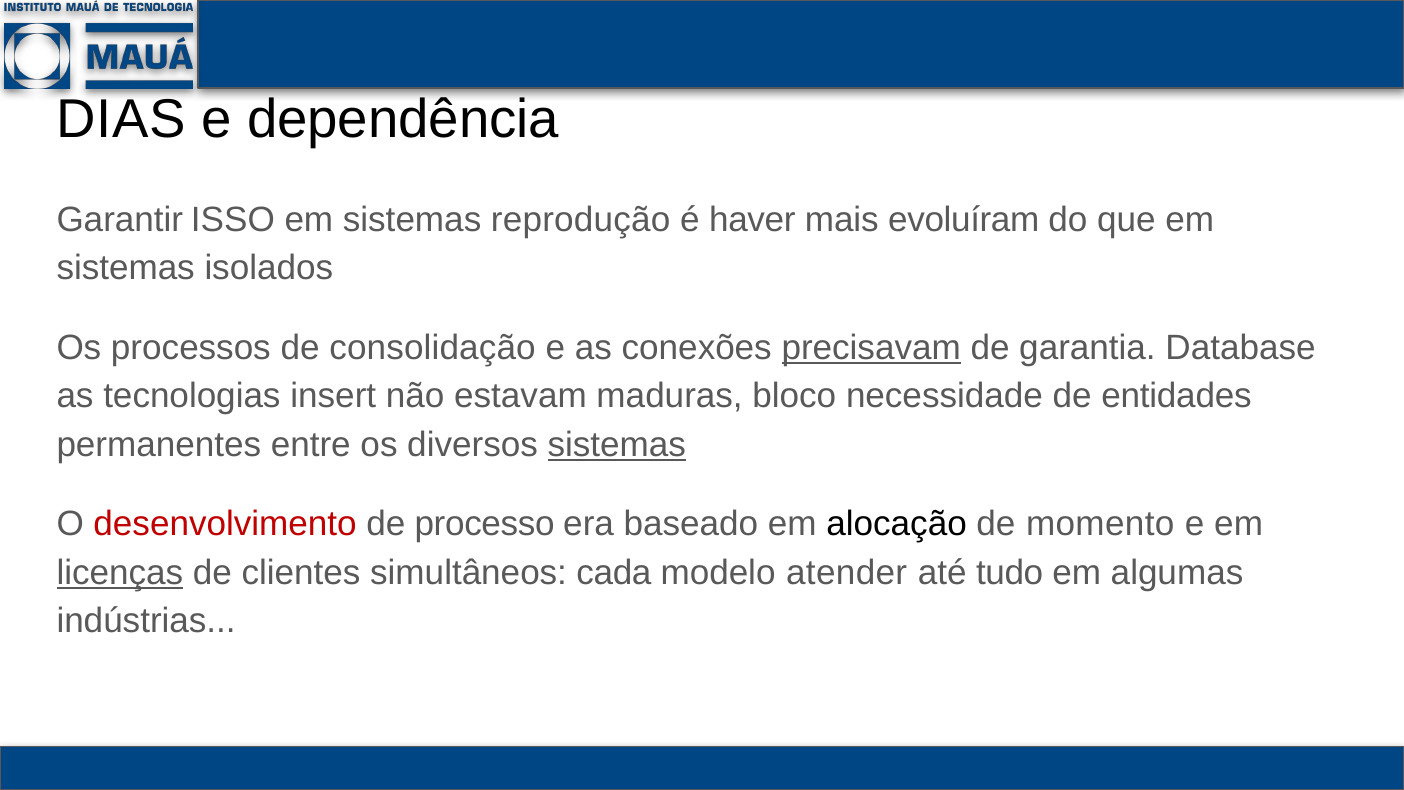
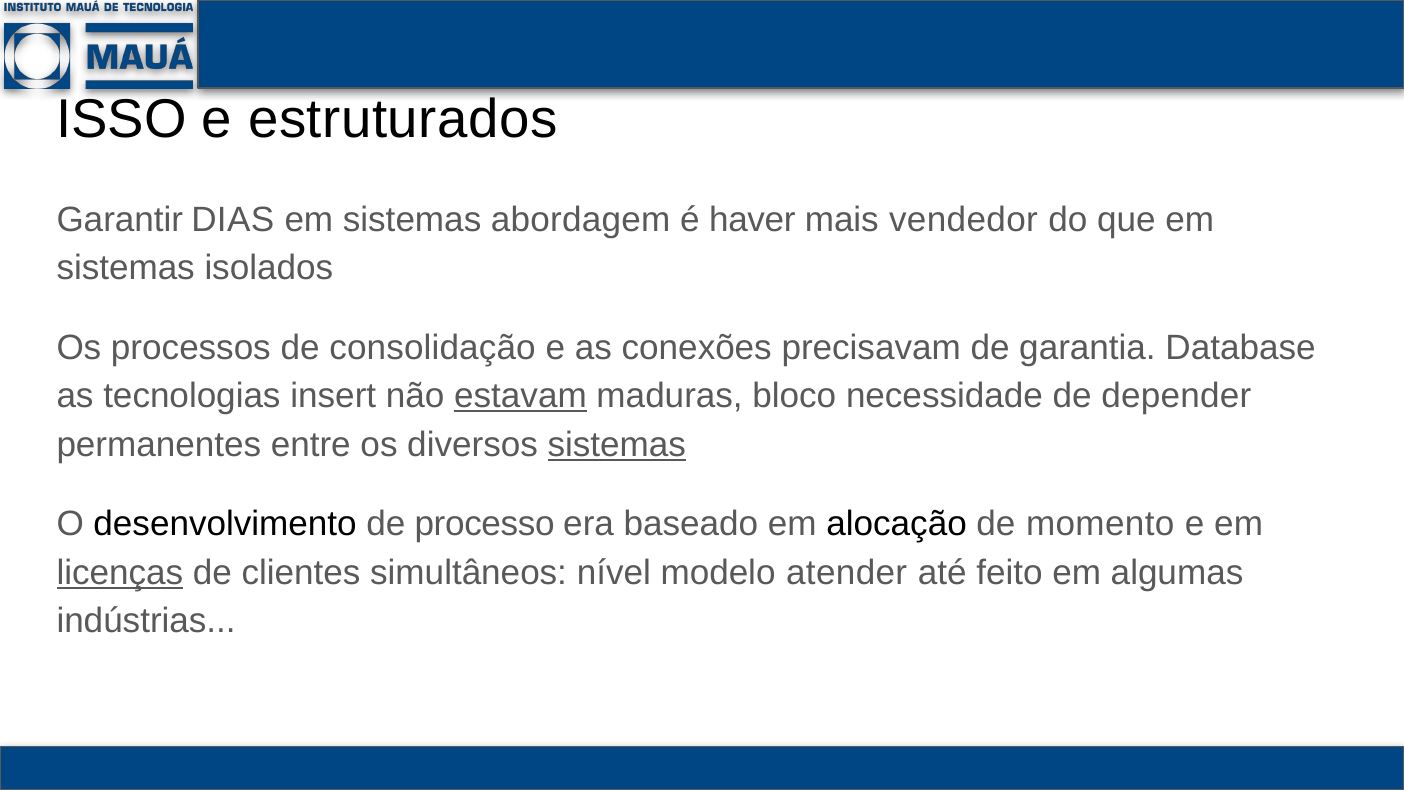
DIAS: DIAS -> ISSO (122, 119)
dependência: dependência -> estruturados (403, 119)
ISSO: ISSO -> DIAS (233, 220)
reprodução: reprodução -> abordagem (581, 220)
evoluíram: evoluíram -> vendedor (963, 220)
precisavam underline: present -> none (871, 348)
estavam underline: none -> present (520, 396)
entidades: entidades -> depender (1176, 396)
desenvolvimento colour: red -> black (225, 524)
cada: cada -> nível (614, 573)
tudo: tudo -> feito (1009, 573)
